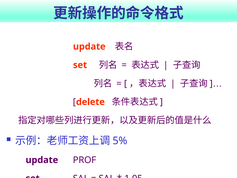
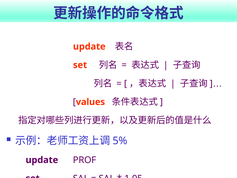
delete: delete -> values (90, 102)
